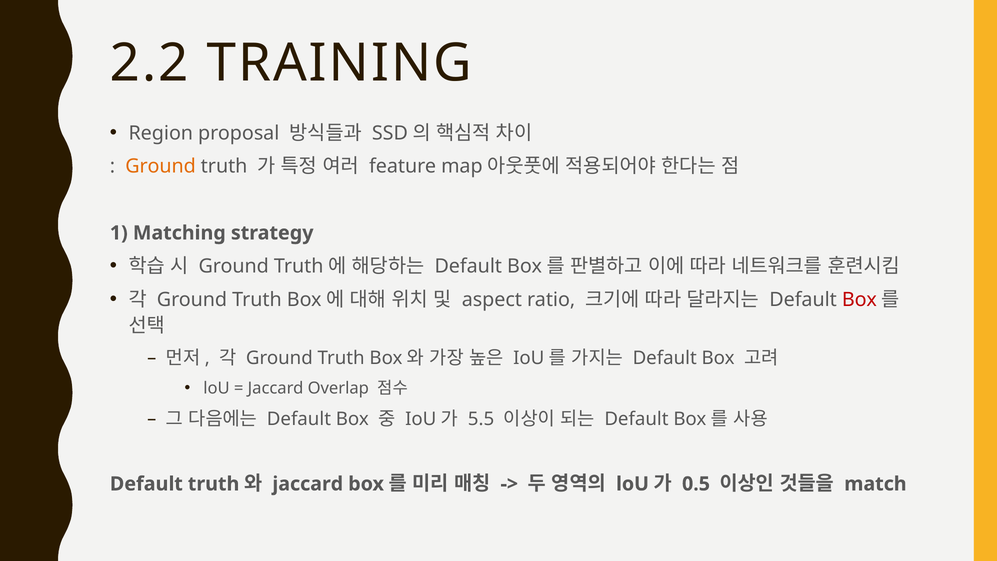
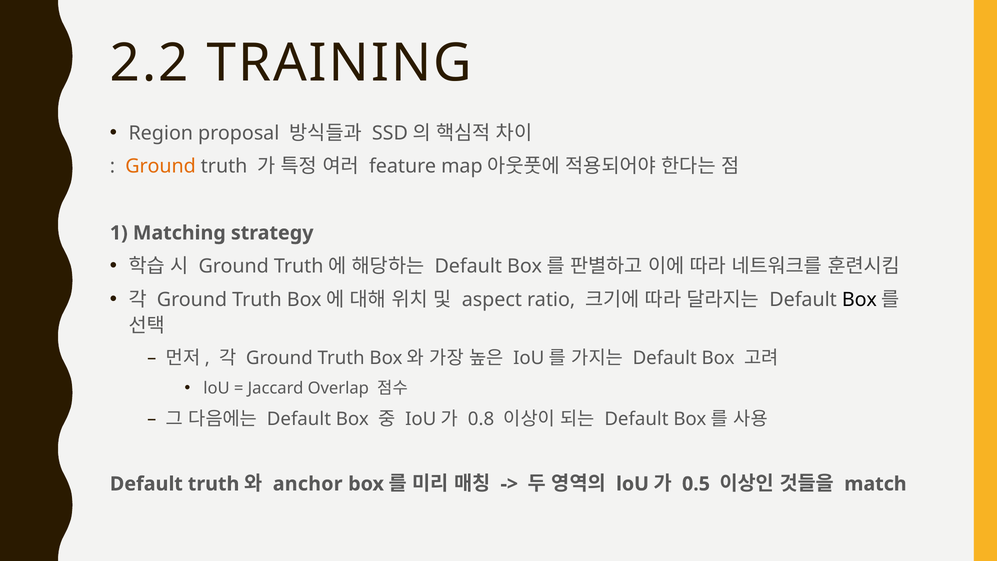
Box colour: red -> black (859, 299)
5.5: 5.5 -> 0.8 (481, 419)
jaccard: jaccard -> anchor (308, 484)
